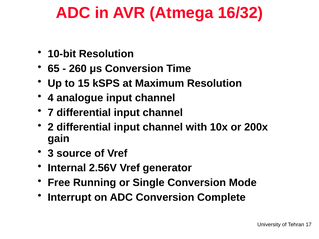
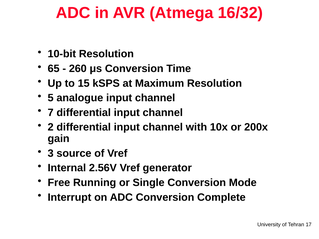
4: 4 -> 5 (51, 98)
